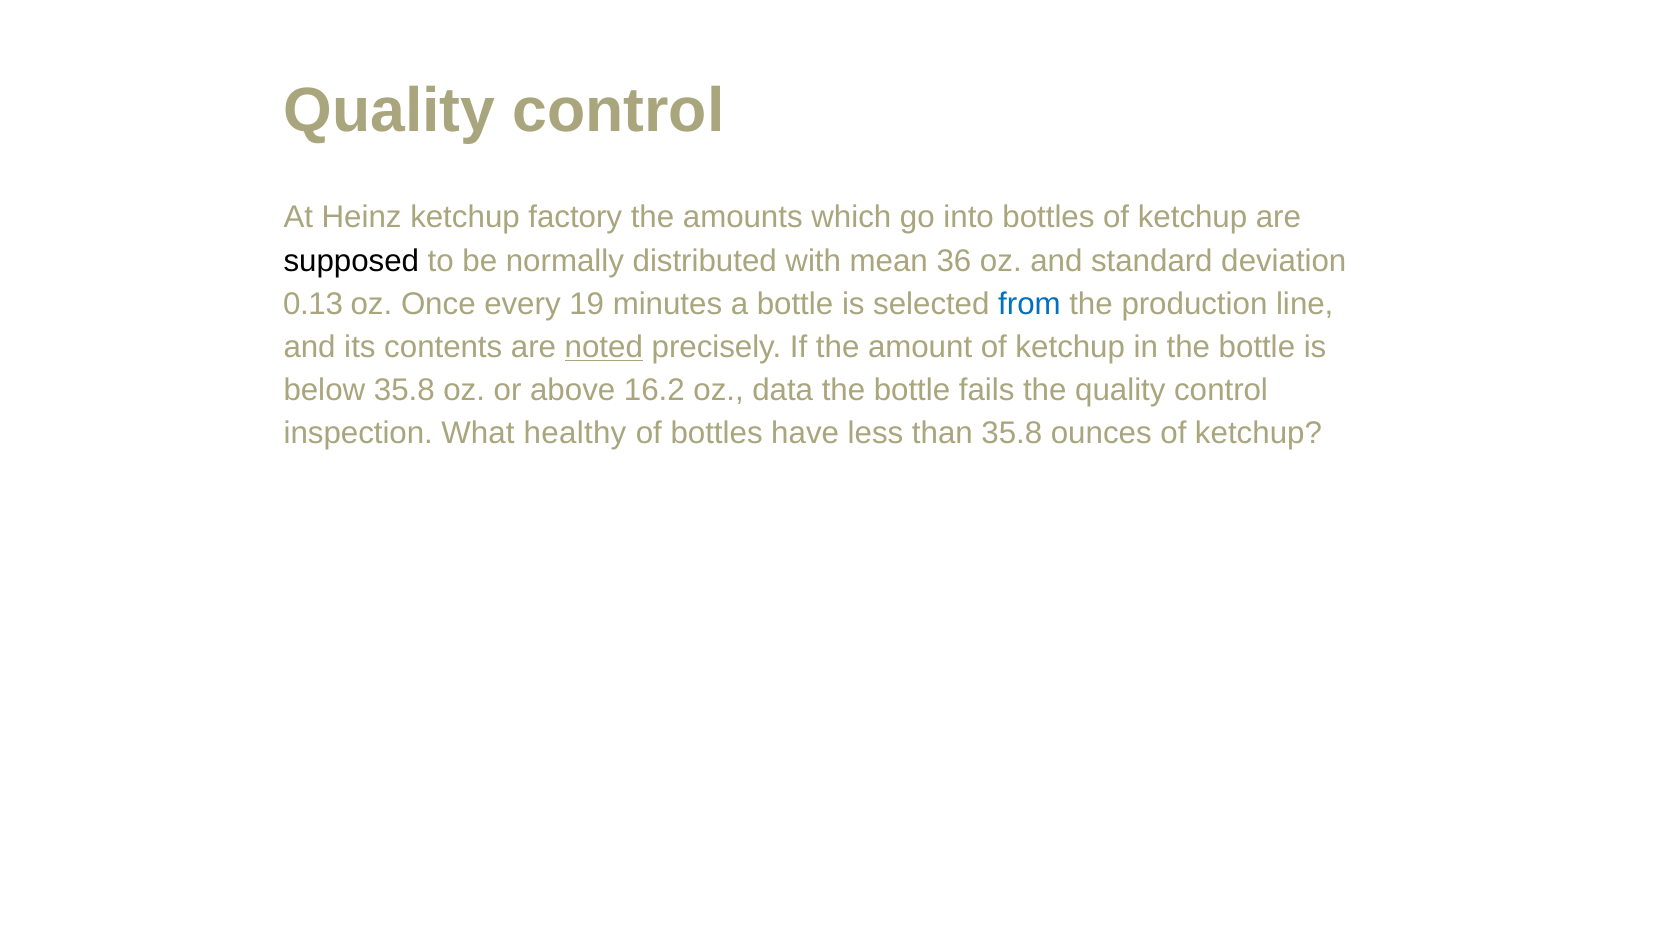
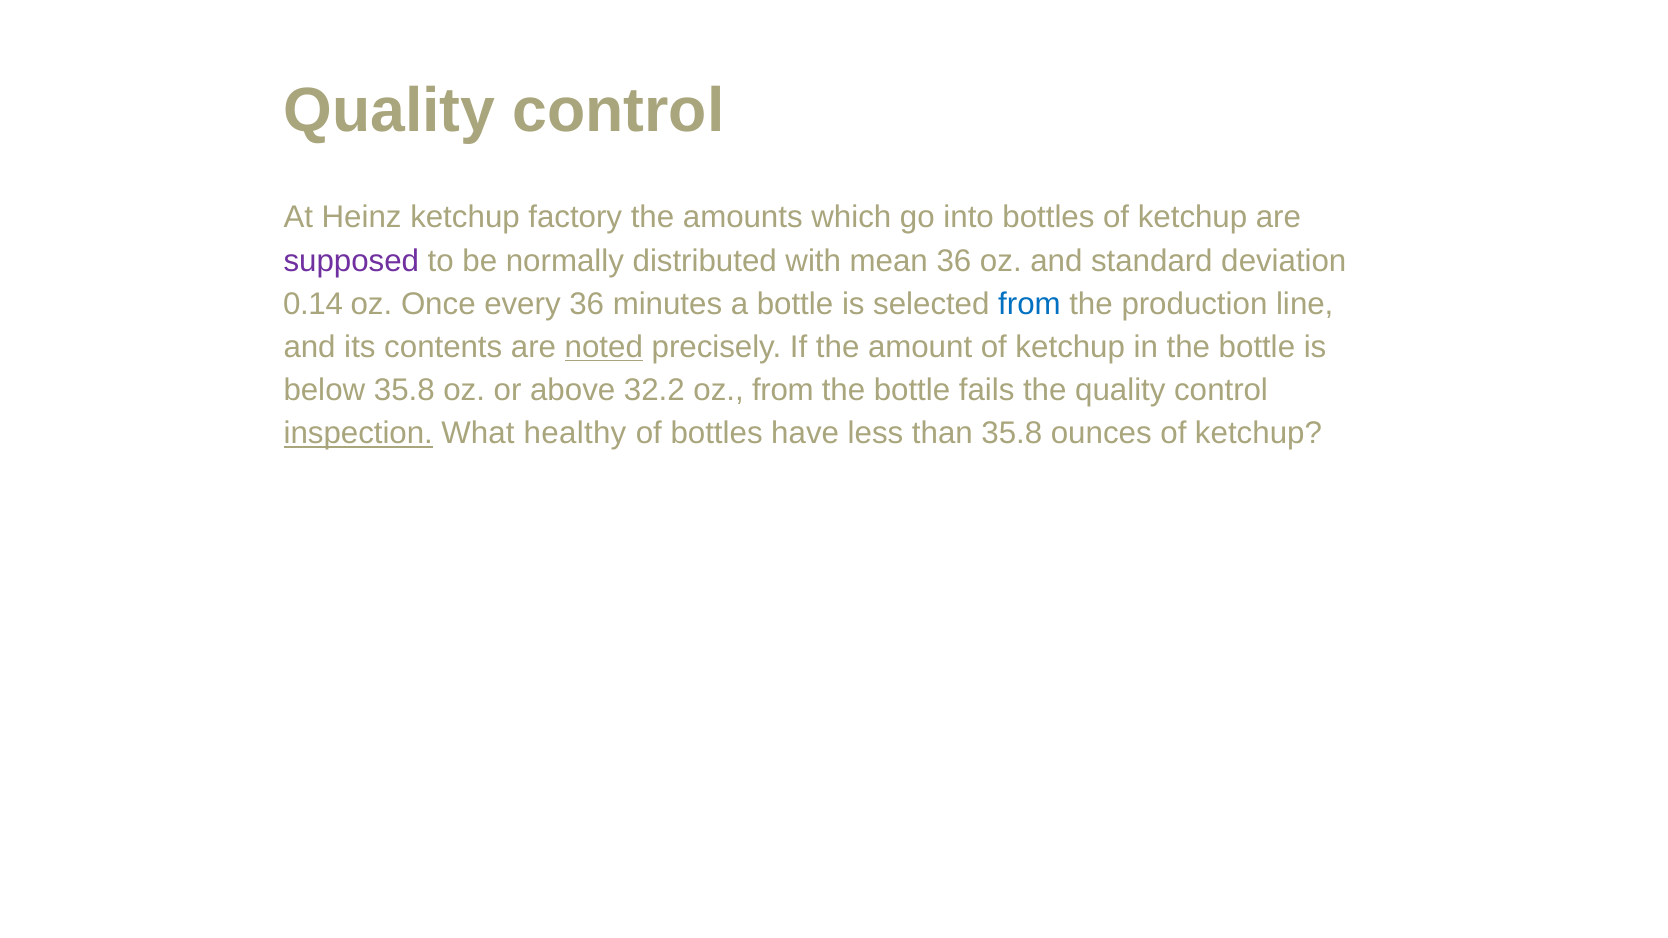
supposed colour: black -> purple (351, 261)
0.13: 0.13 -> 0.14 (313, 304)
every 19: 19 -> 36 (587, 304)
16.2: 16.2 -> 32.2 (654, 390)
oz data: data -> from (783, 390)
inspection underline: none -> present (358, 433)
